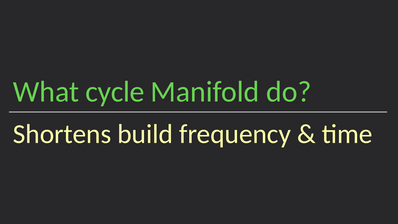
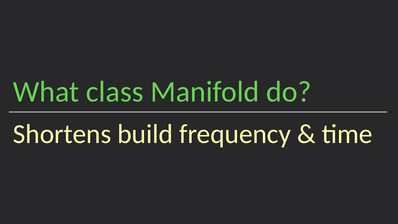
cycle: cycle -> class (115, 92)
